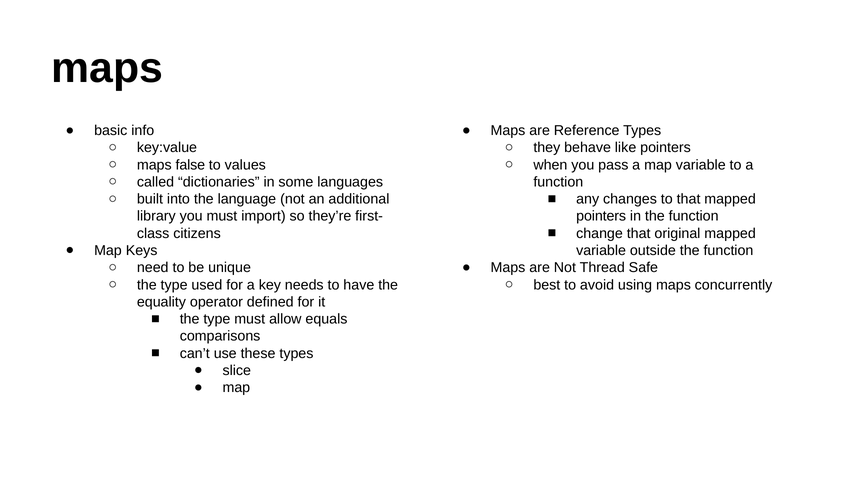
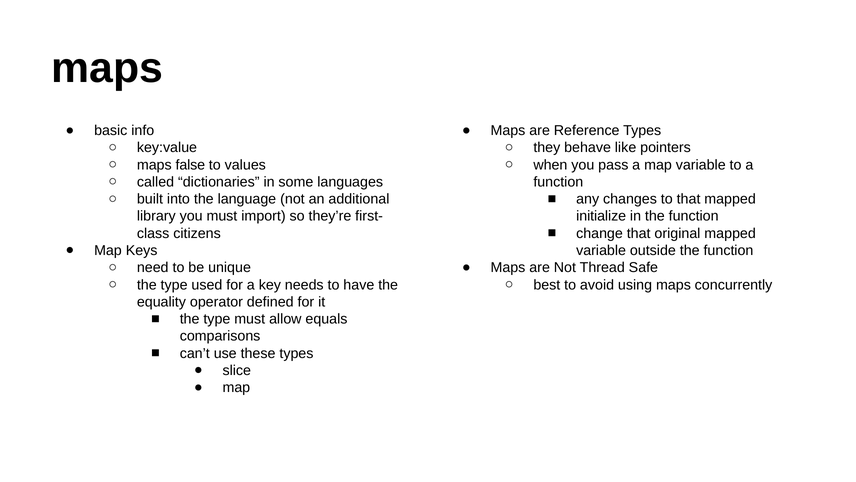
pointers: pointers -> initialize (601, 216)
